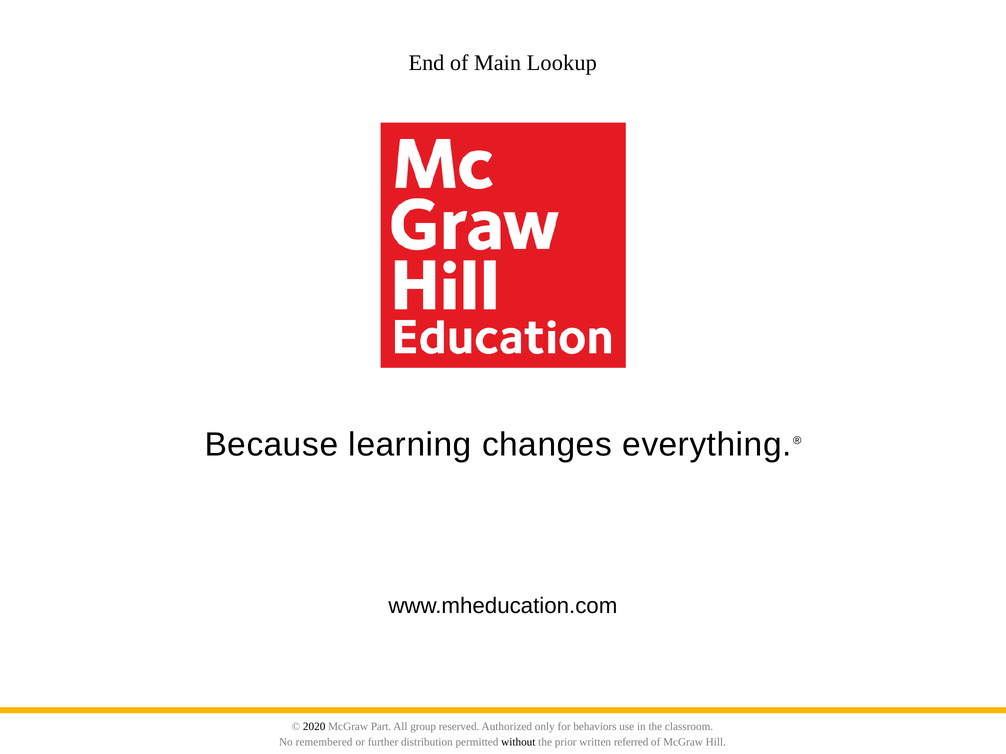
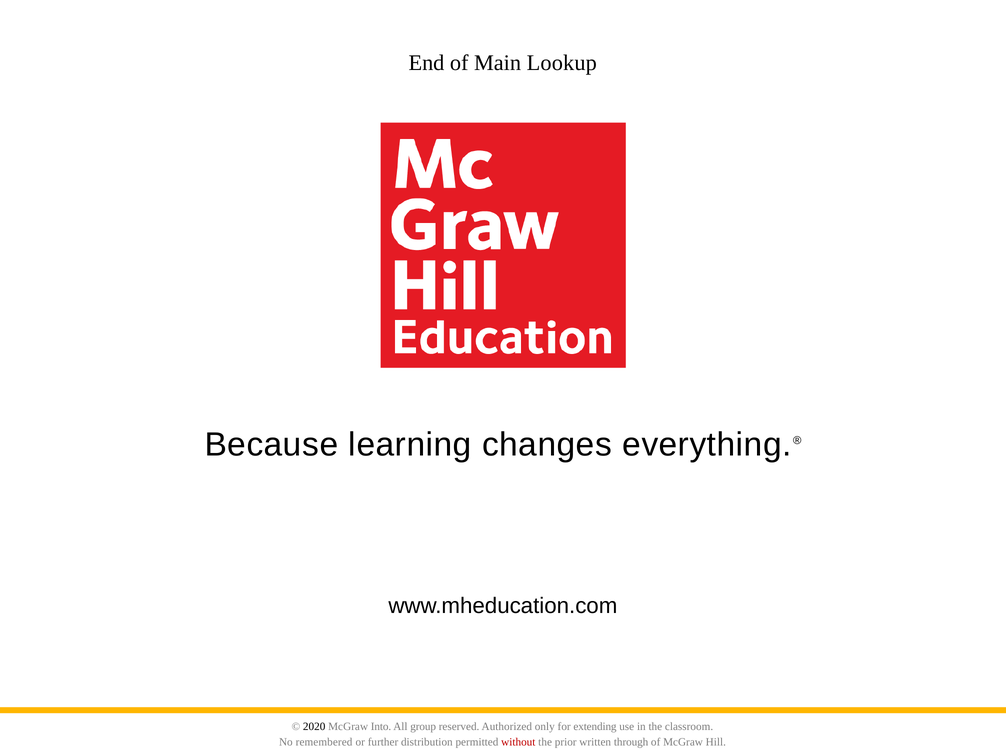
Part: Part -> Into (381, 727)
behaviors: behaviors -> extending (595, 727)
without colour: black -> red (518, 743)
referred: referred -> through (631, 743)
